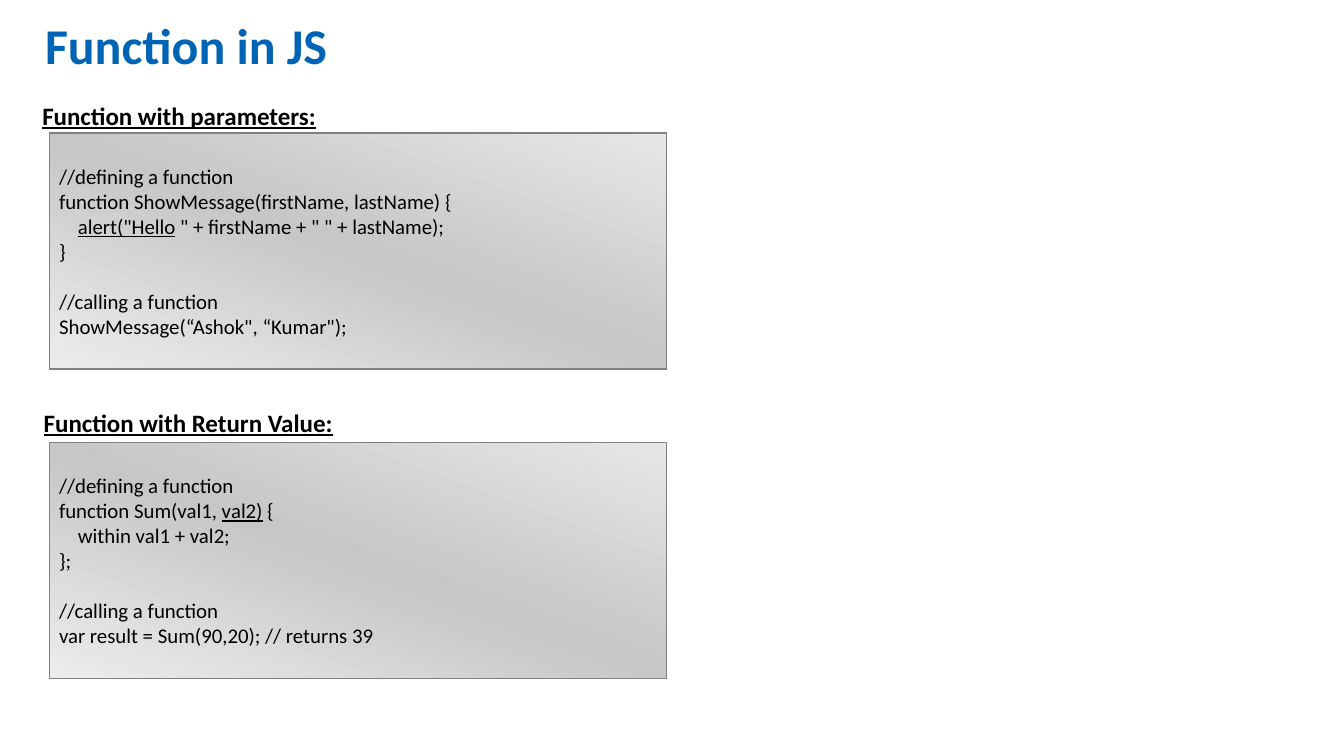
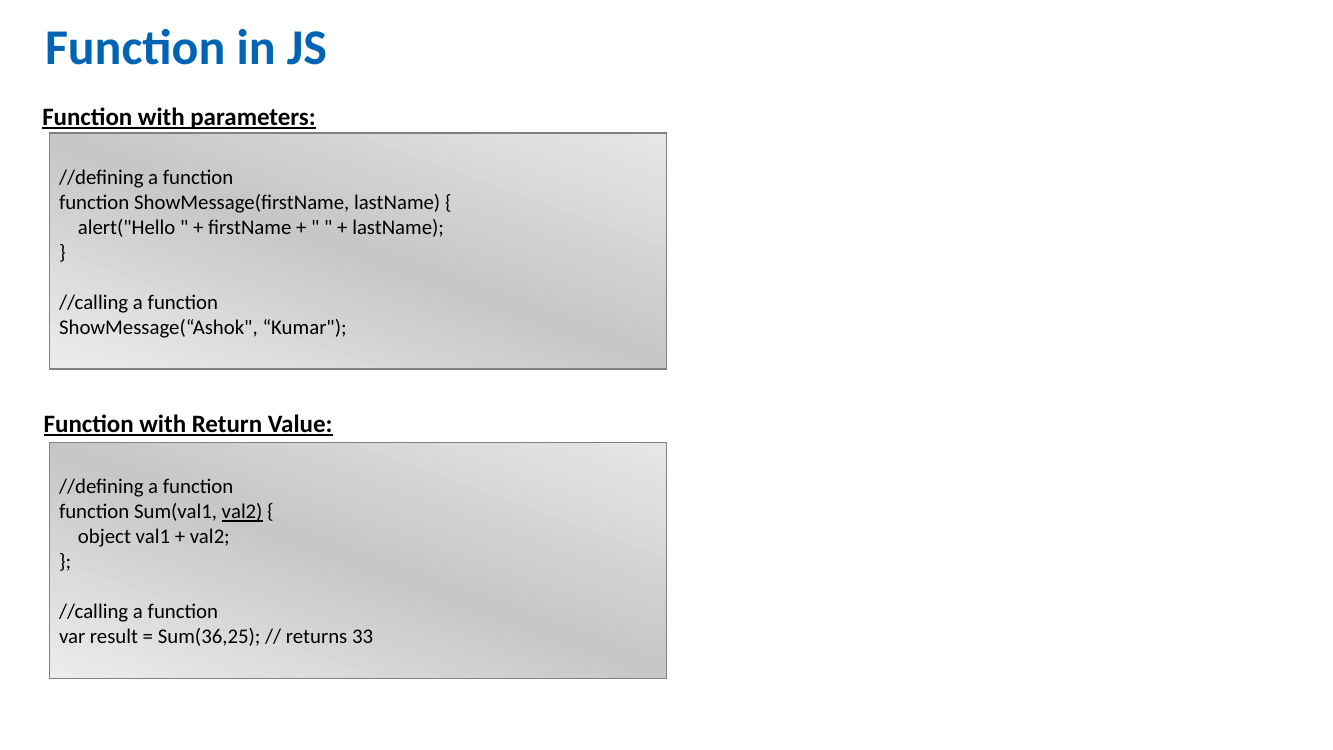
alert("Hello underline: present -> none (127, 227)
within: within -> object (104, 537)
Sum(90,20: Sum(90,20 -> Sum(36,25 (209, 637)
39: 39 -> 33 (363, 637)
